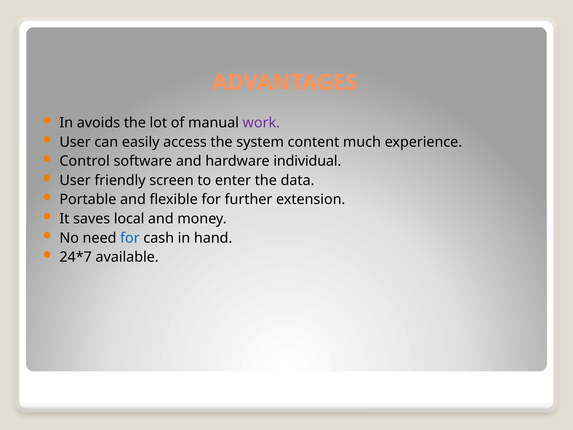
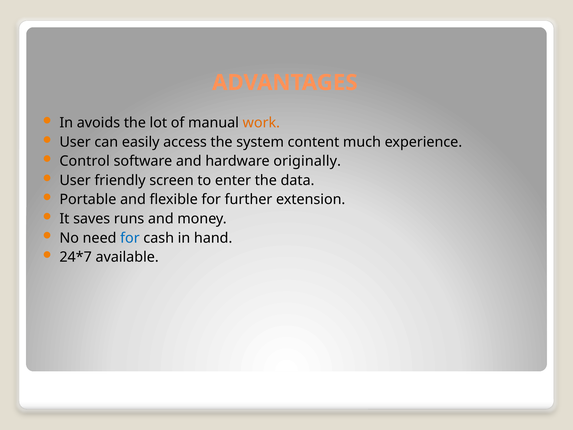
work colour: purple -> orange (261, 123)
individual: individual -> originally (307, 161)
local: local -> runs (129, 219)
